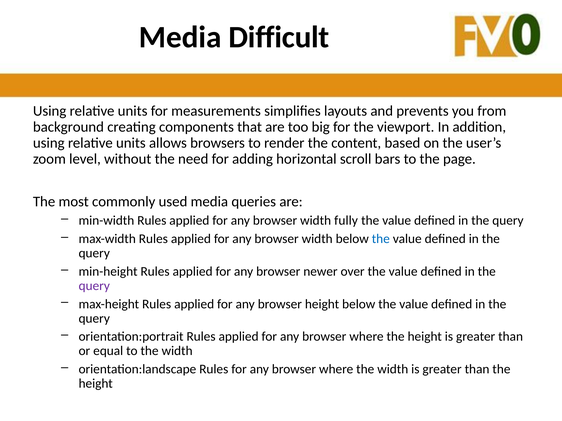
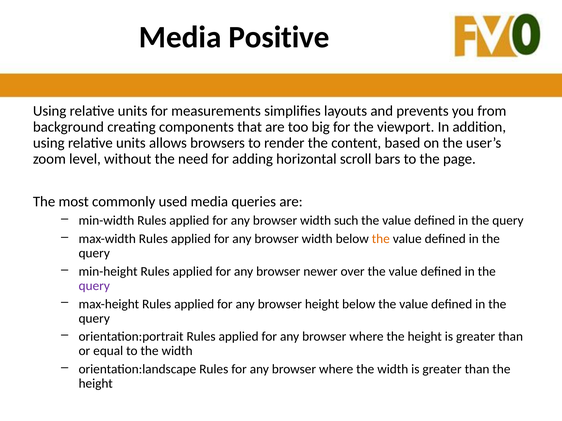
Difficult: Difficult -> Positive (279, 37)
fully: fully -> such (346, 221)
the colour: blue -> orange (381, 239)
